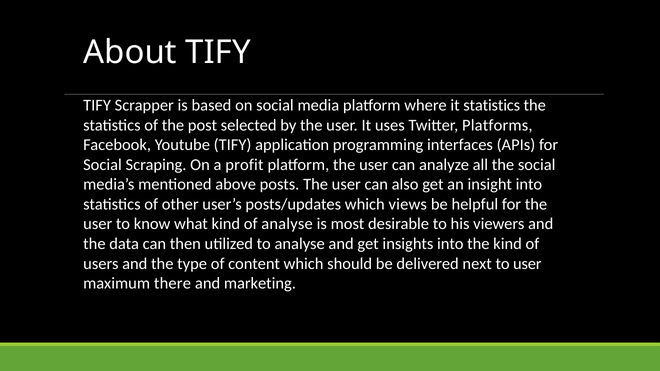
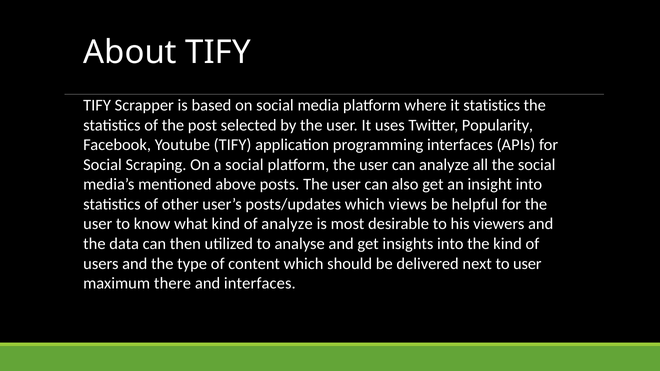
Platforms: Platforms -> Popularity (497, 125)
a profit: profit -> social (244, 165)
of analyse: analyse -> analyze (287, 224)
and marketing: marketing -> interfaces (260, 284)
